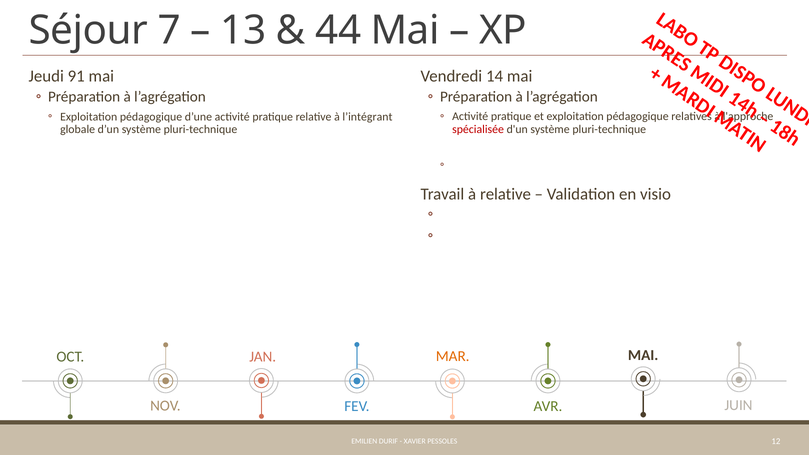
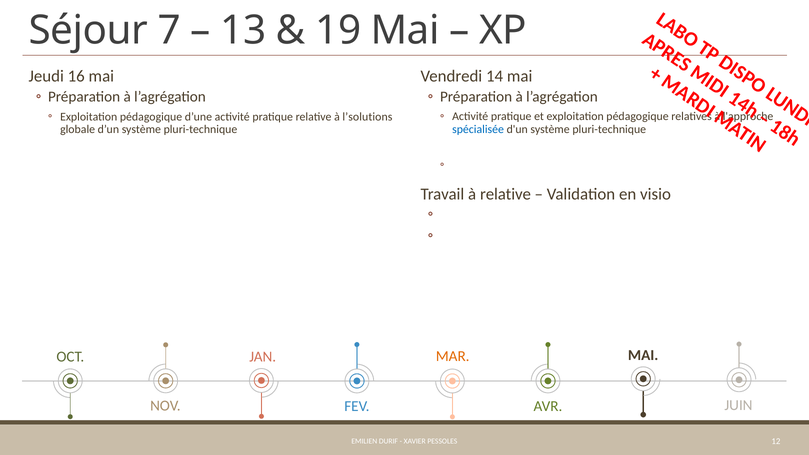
44: 44 -> 19 (338, 30)
91: 91 -> 16 (76, 76)
l’intégrant: l’intégrant -> l’solutions (367, 117)
spécialisée colour: red -> blue (478, 129)
